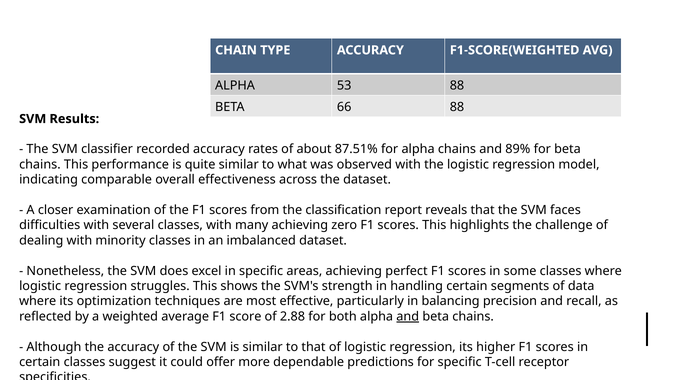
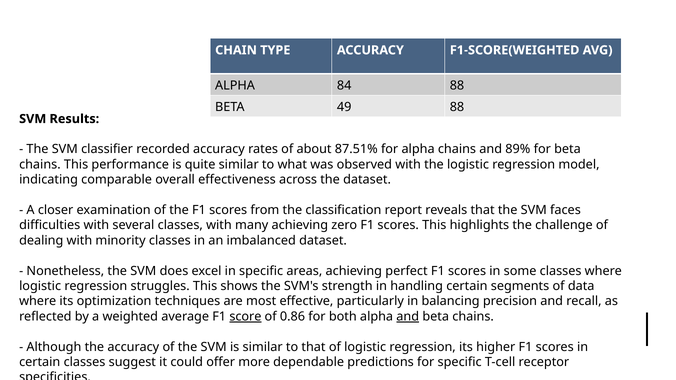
53: 53 -> 84 (344, 86)
66: 66 -> 49 (344, 107)
score underline: none -> present (245, 317)
2.88: 2.88 -> 0.86 (293, 317)
